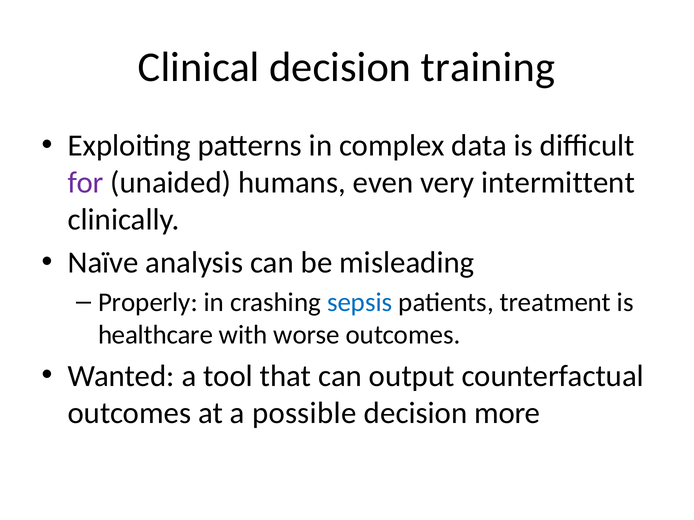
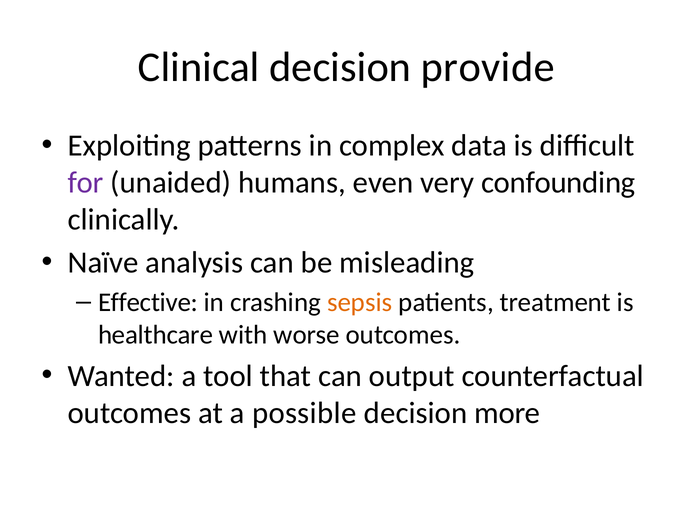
training: training -> provide (488, 67)
intermittent: intermittent -> confounding (558, 183)
Properly: Properly -> Effective (148, 303)
sepsis colour: blue -> orange (360, 303)
